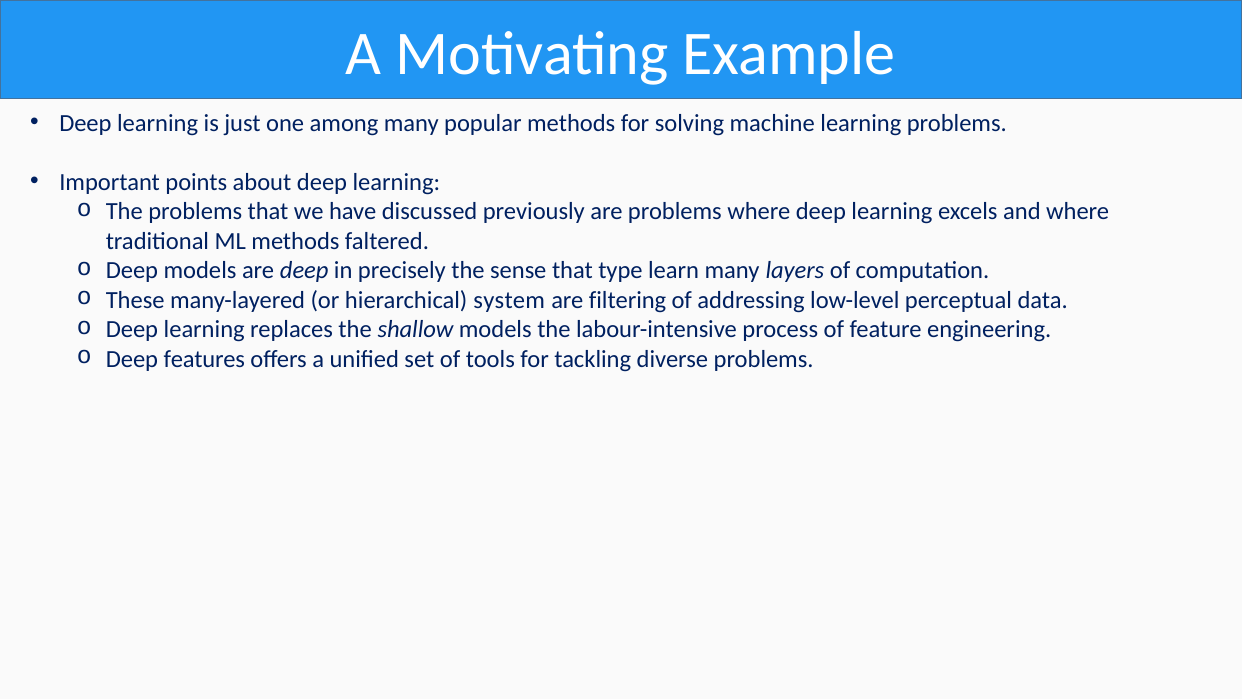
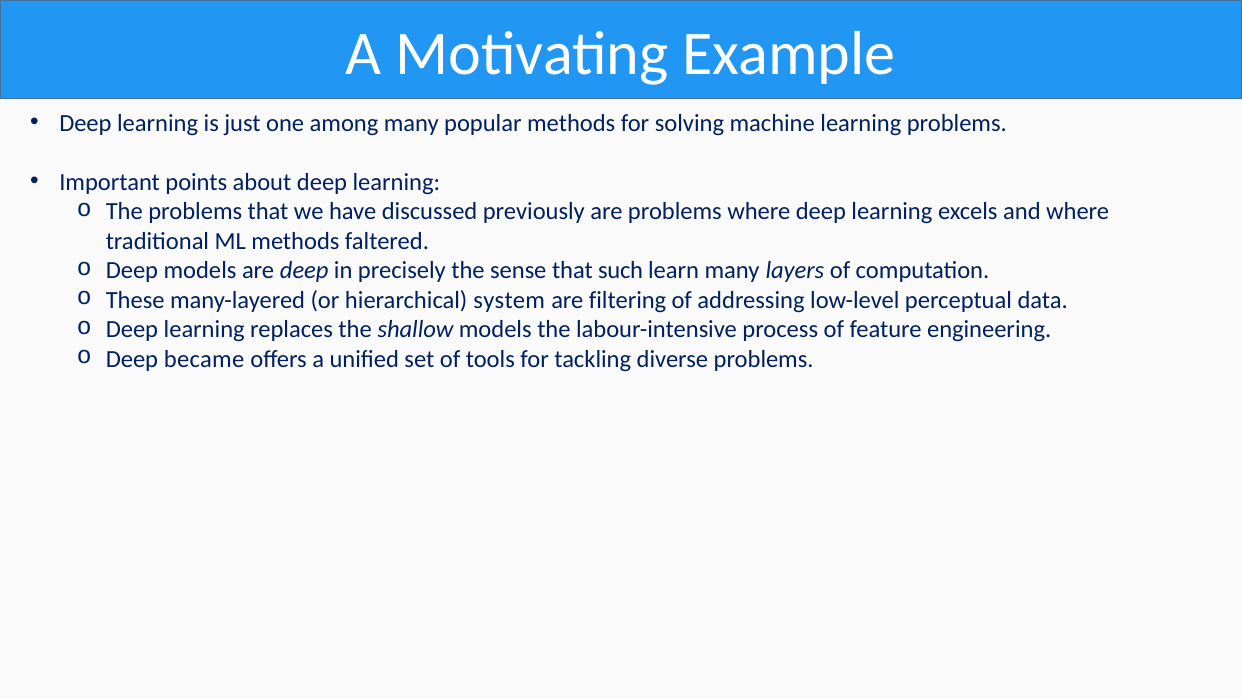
type: type -> such (621, 270)
features: features -> became (204, 359)
